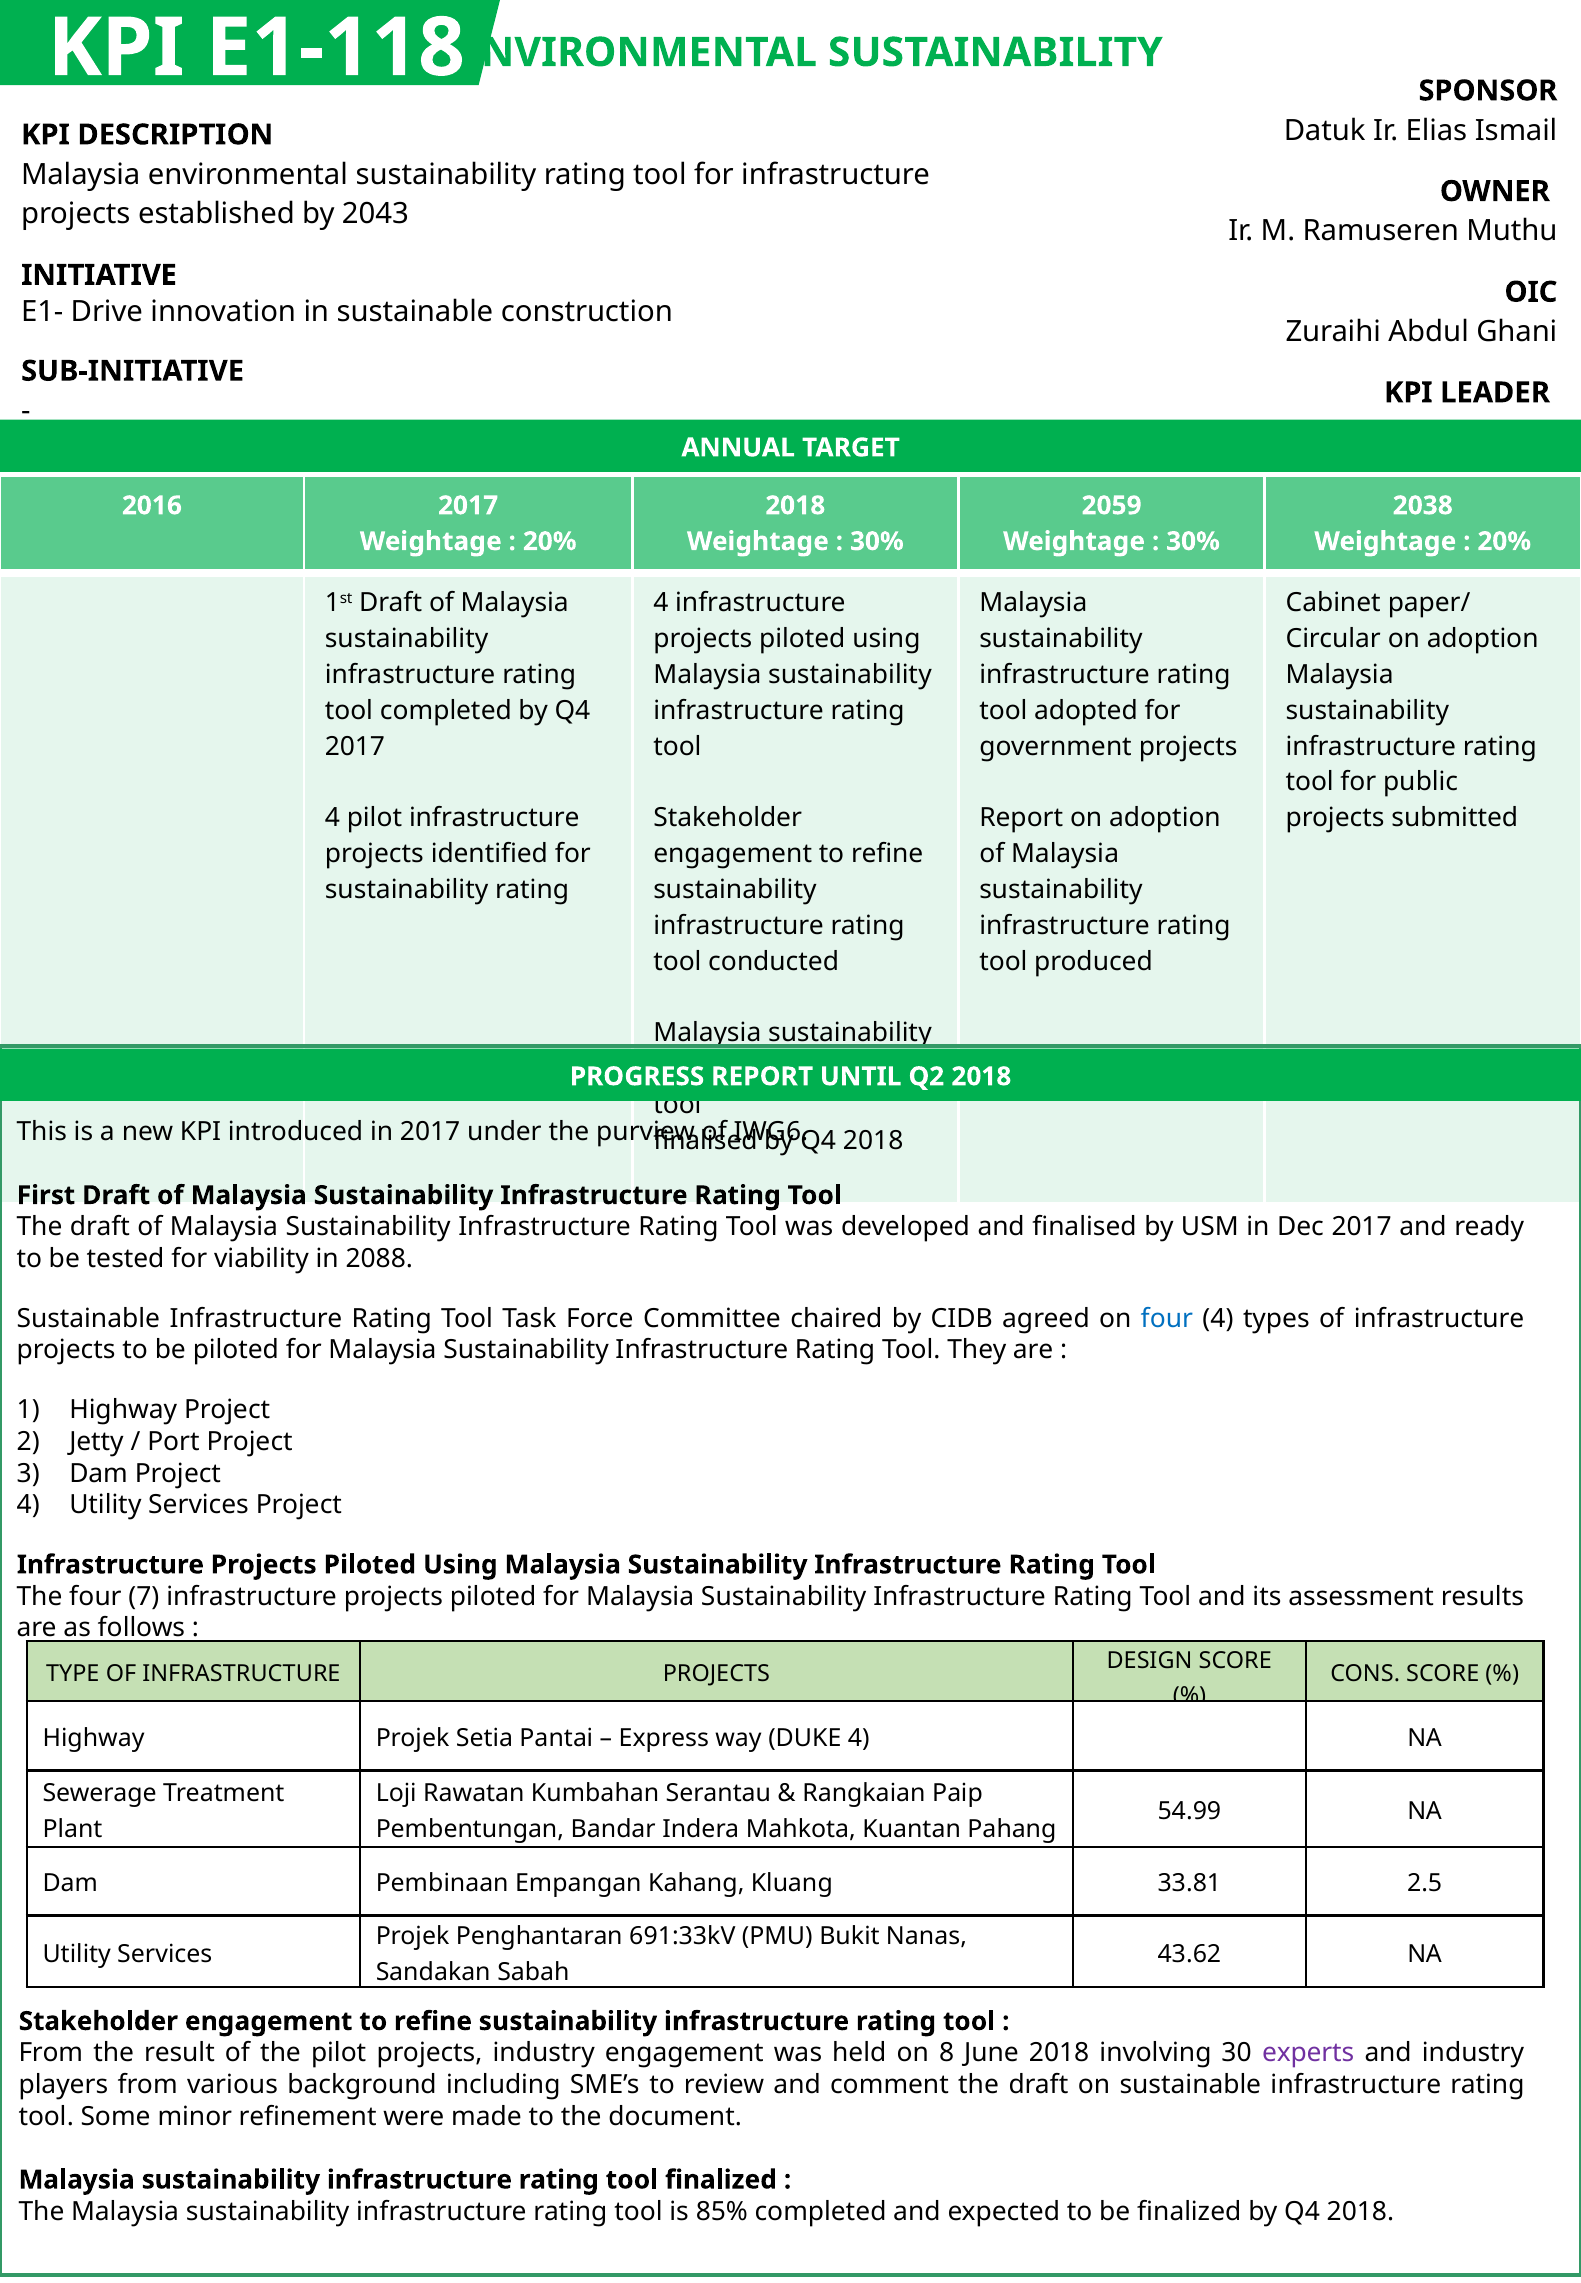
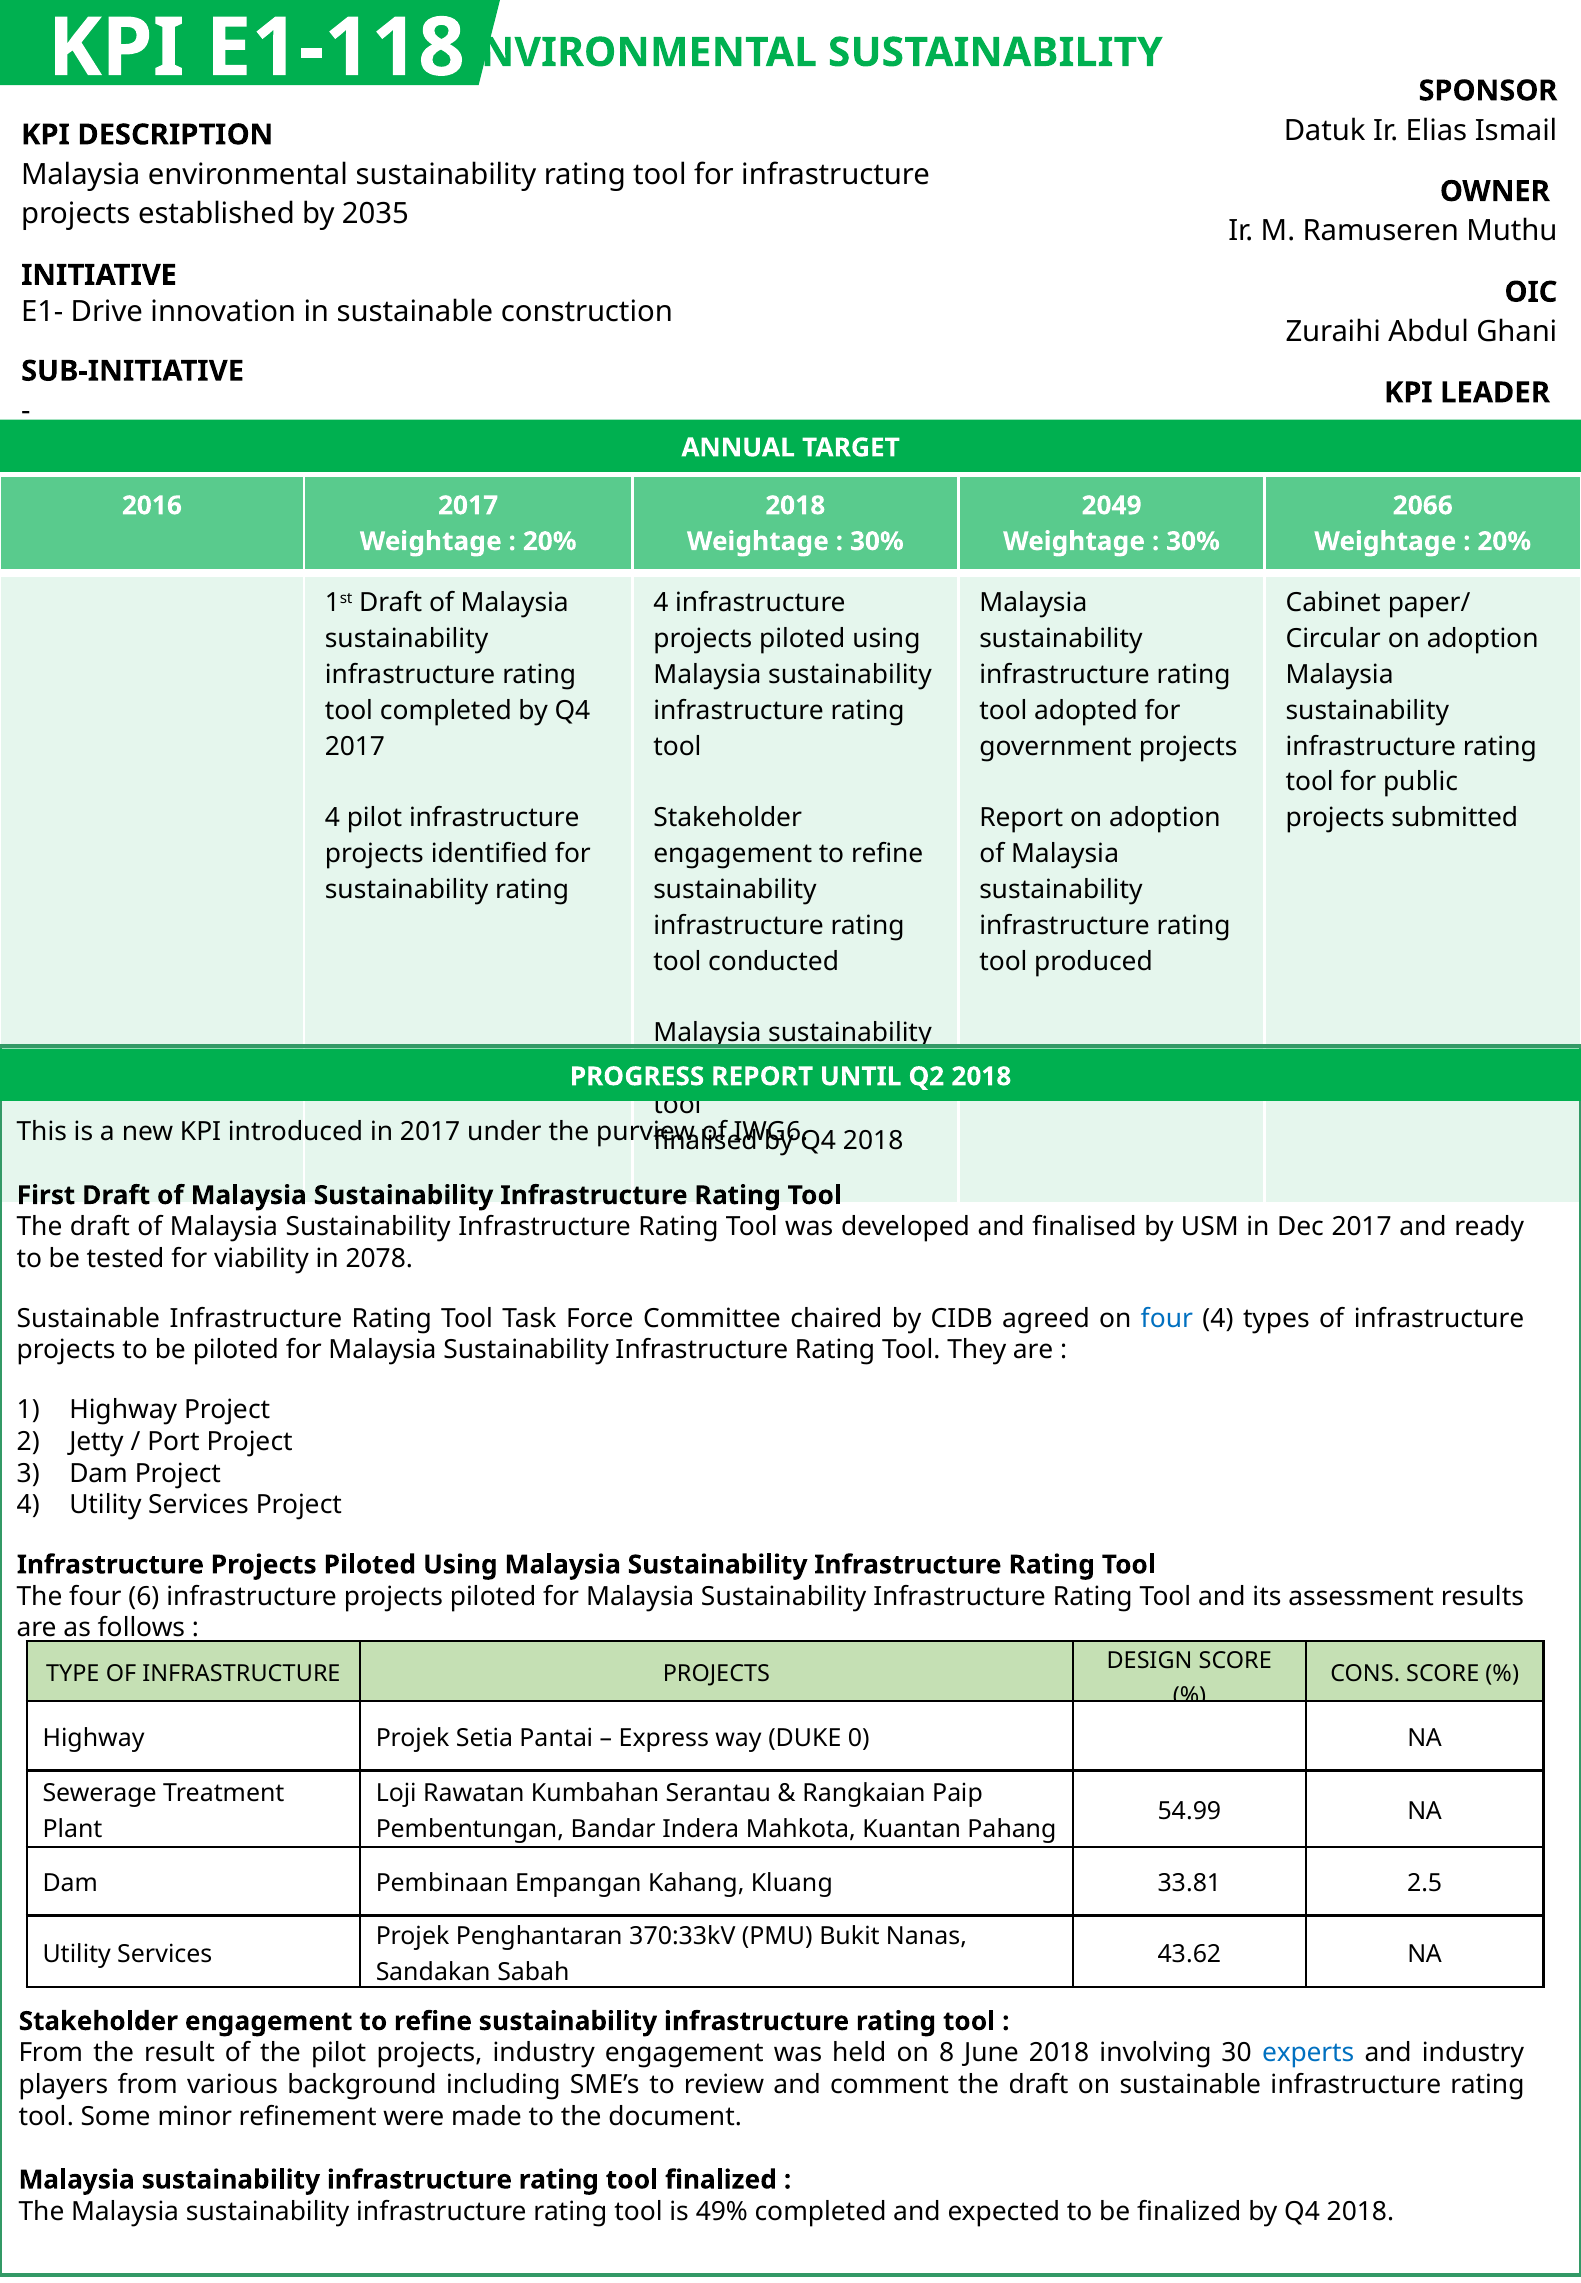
2043: 2043 -> 2035 (375, 214)
2059: 2059 -> 2049 (1112, 506)
2038: 2038 -> 2066 (1423, 506)
2088: 2088 -> 2078 (379, 1259)
7: 7 -> 6 (144, 1597)
DUKE 4: 4 -> 0 (859, 1739)
691:33kV: 691:33kV -> 370:33kV (682, 1937)
experts colour: purple -> blue (1308, 2054)
85%: 85% -> 49% (722, 2212)
